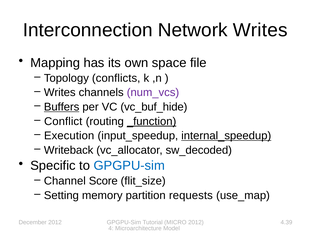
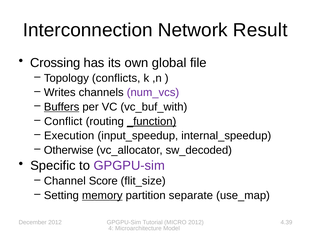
Network Writes: Writes -> Result (260, 30)
Mapping: Mapping -> Crossing (55, 63)
space: space -> global (169, 63)
vc_buf_hide: vc_buf_hide -> vc_buf_with (154, 107)
internal_speedup underline: present -> none (226, 136)
Writeback: Writeback -> Otherwise (69, 150)
GPGPU-sim colour: blue -> purple (129, 166)
memory underline: none -> present (102, 196)
requests: requests -> separate (191, 196)
